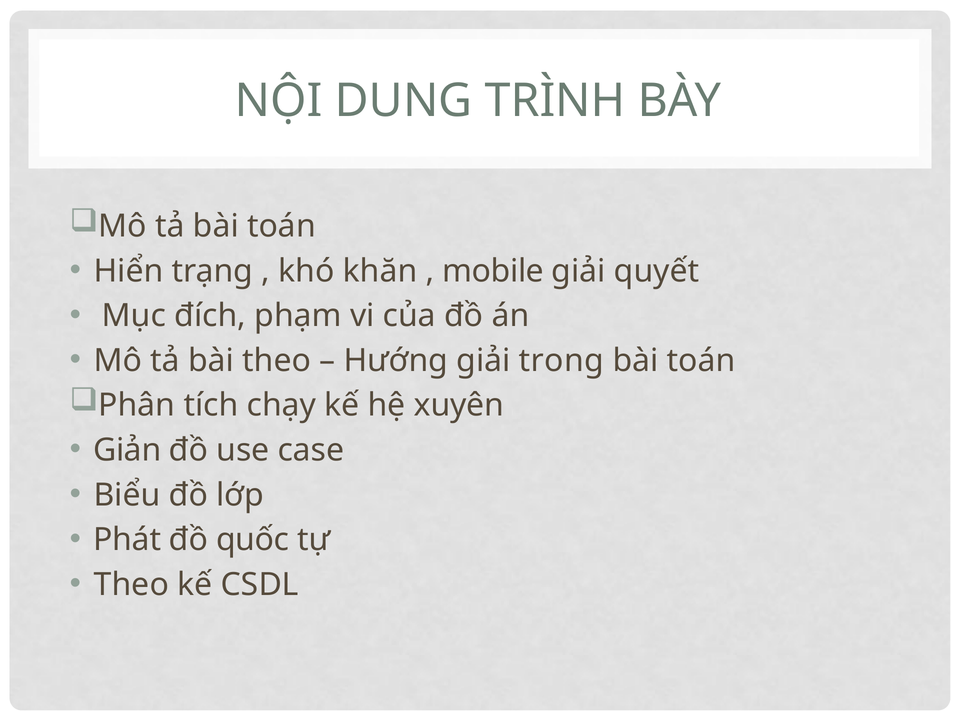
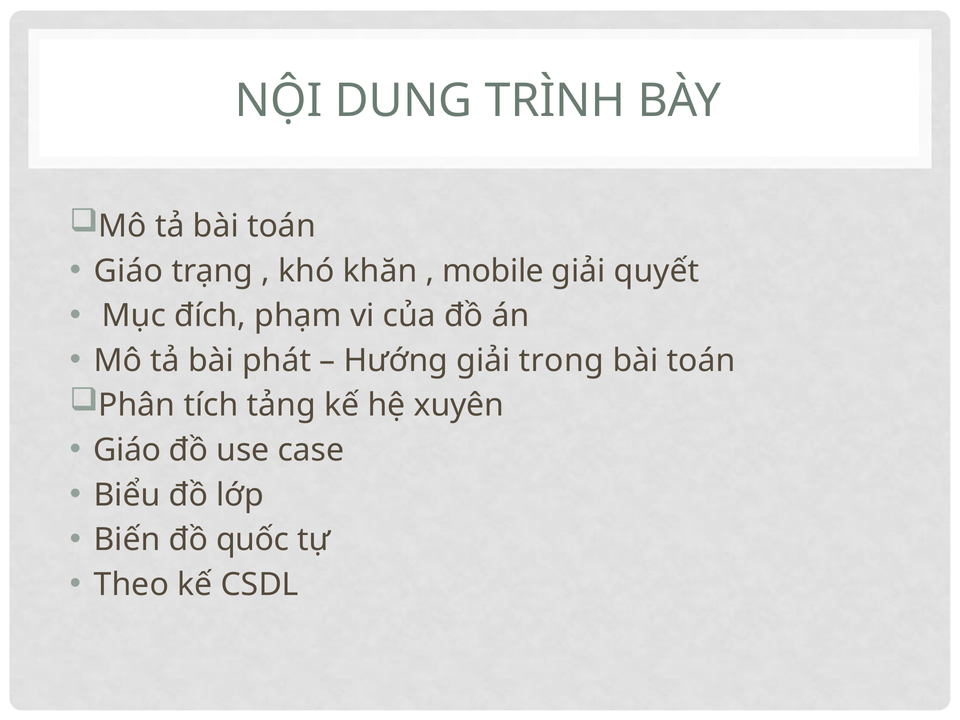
Hiển: Hiển -> Giáo (128, 271)
bài theo: theo -> phát (277, 361)
chạy: chạy -> tảng (281, 405)
Giản: Giản -> Giáo (127, 450)
Phát: Phát -> Biến (127, 540)
